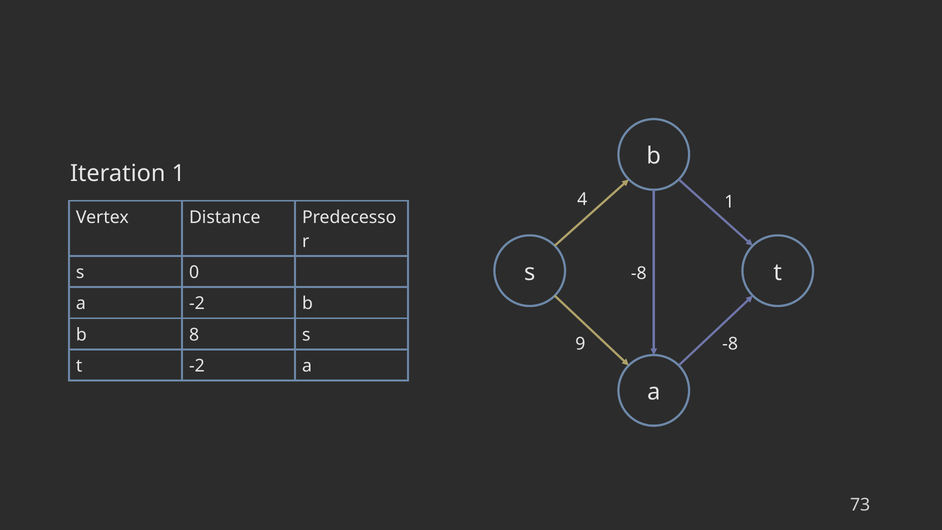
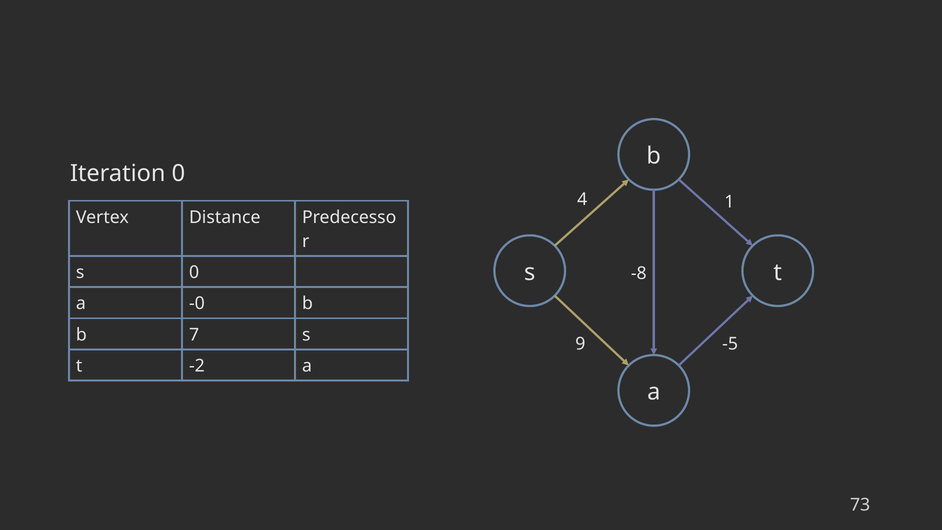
Iteration 1: 1 -> 0 (178, 173)
a -2: -2 -> -0 (197, 304)
8: 8 -> 7 (194, 335)
-8: -8 -> -5 (730, 344)
